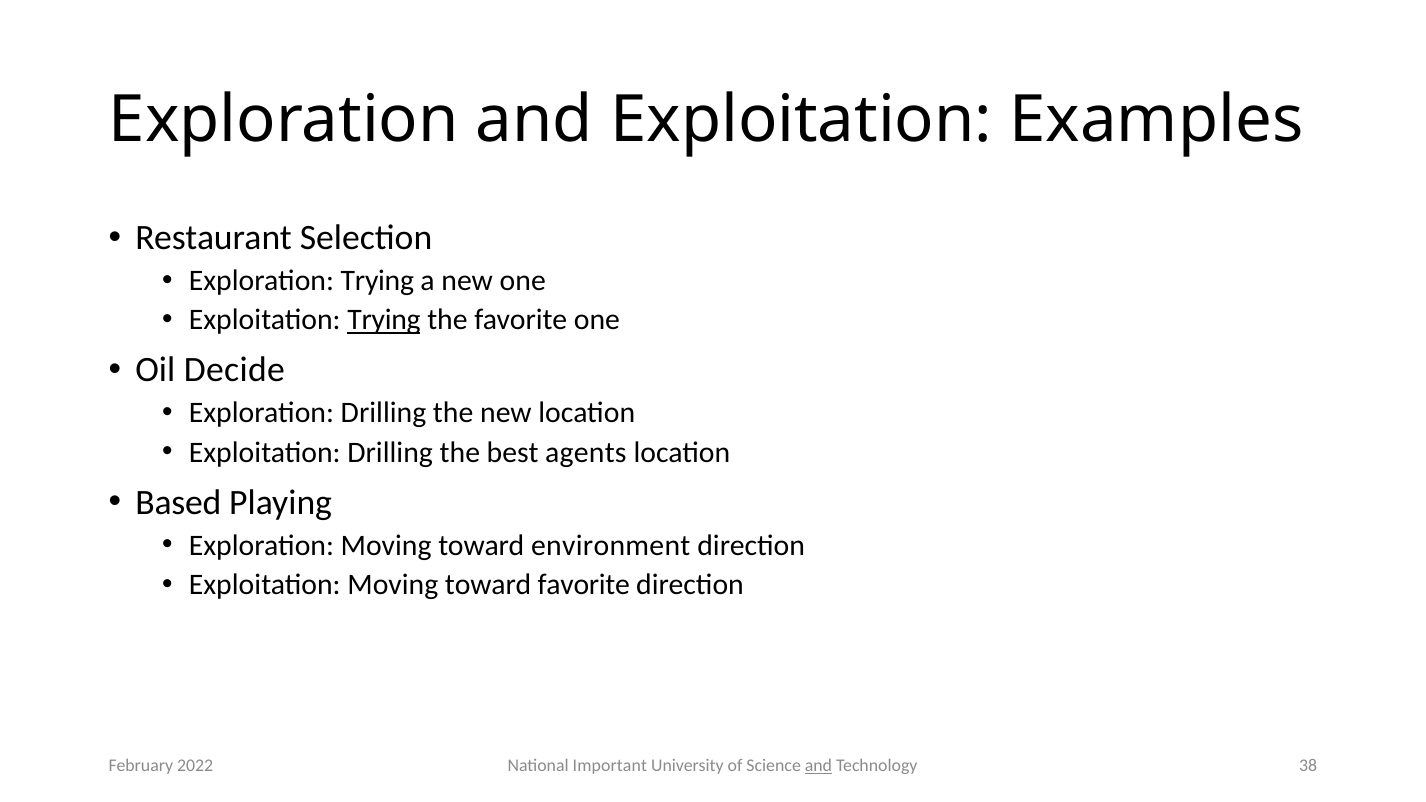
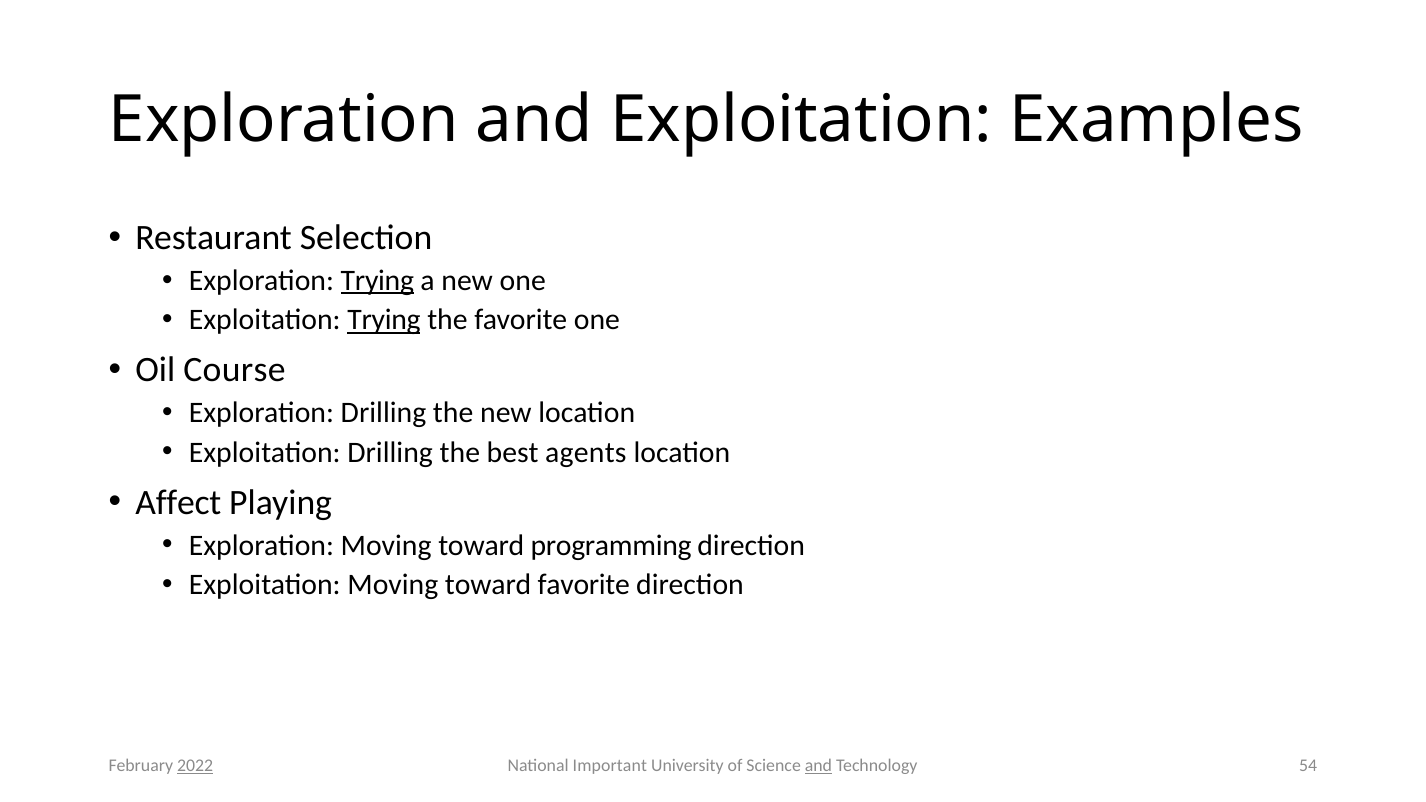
Trying underline: none -> present (377, 281)
Decide: Decide -> Course (234, 370)
Based: Based -> Affect (178, 503)
environment: environment -> programming (611, 545)
38: 38 -> 54 (1308, 766)
2022 underline: none -> present (195, 766)
